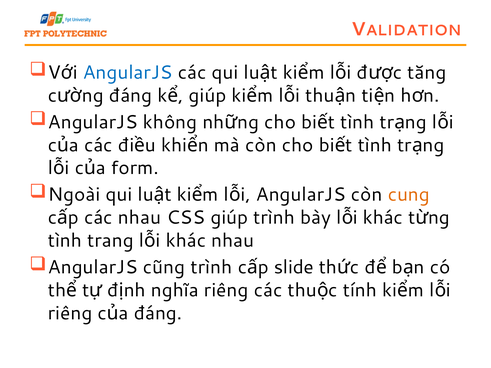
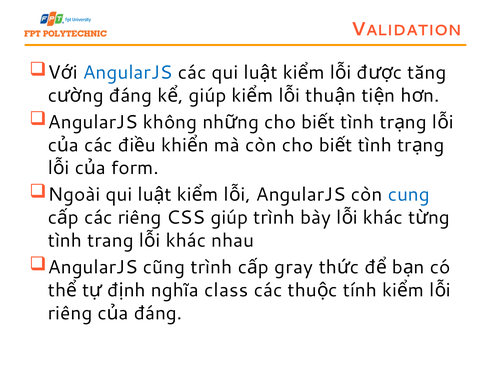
cung colour: orange -> blue (409, 195)
các nhau: nhau -> riêng (140, 218)
slide: slide -> gray (294, 267)
nghĩa riêng: riêng -> class (226, 290)
